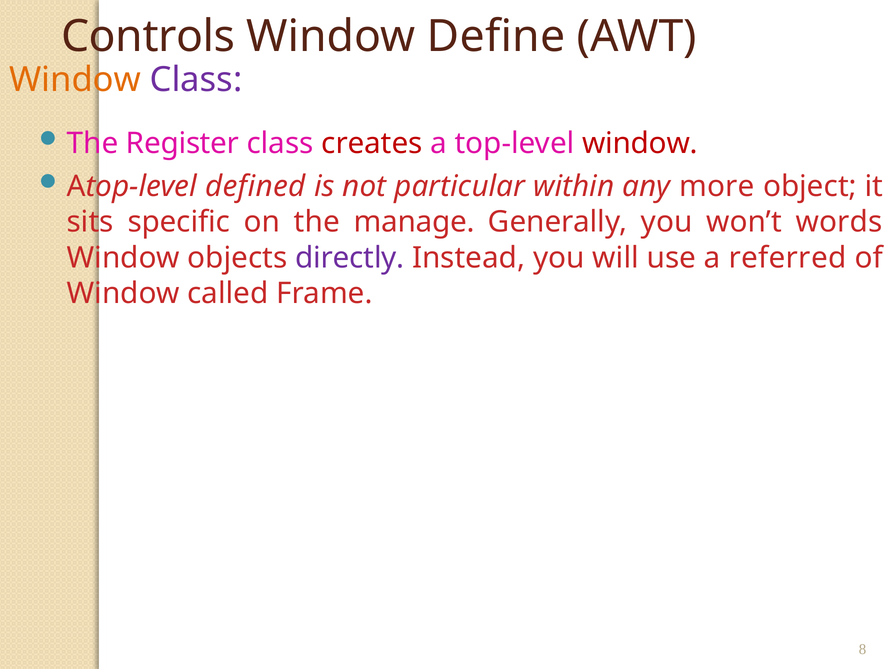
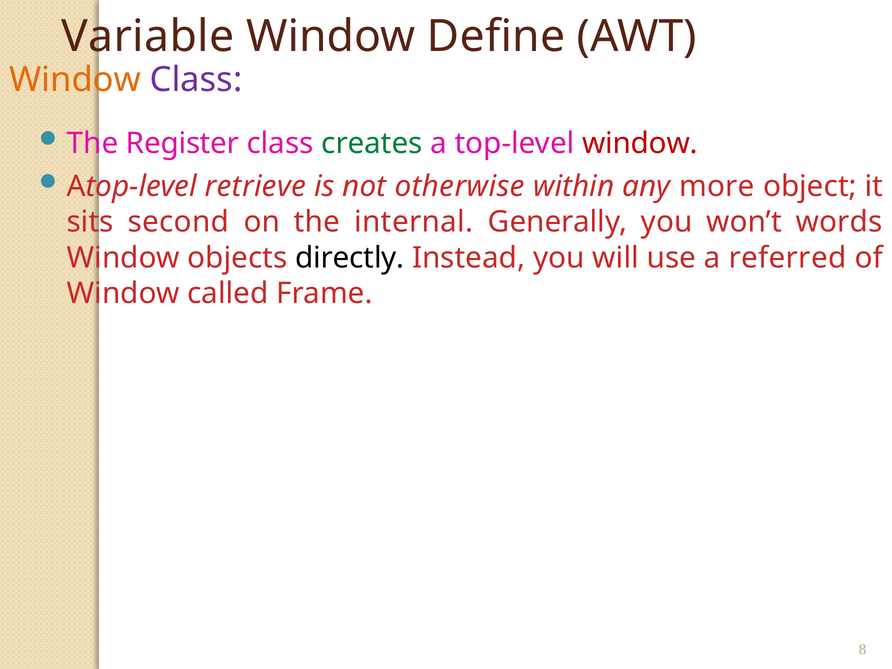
Controls: Controls -> Variable (148, 37)
creates colour: red -> green (372, 143)
defined: defined -> retrieve (255, 186)
particular: particular -> otherwise (460, 186)
specific: specific -> second (179, 222)
manage: manage -> internal (414, 222)
directly colour: purple -> black (350, 258)
